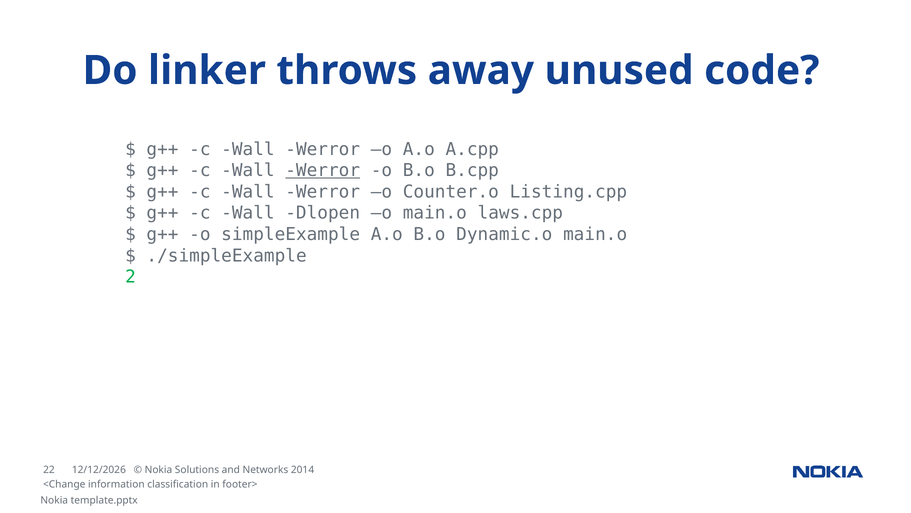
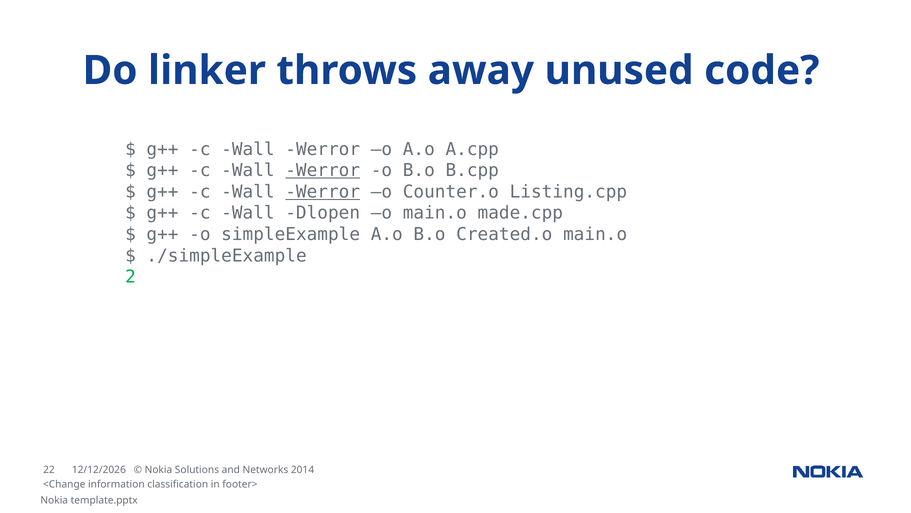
Werror underline: none -> present (323, 192)
laws.cpp: laws.cpp -> made.cpp (520, 213)
Dynamic.o: Dynamic.o -> Created.o (504, 234)
